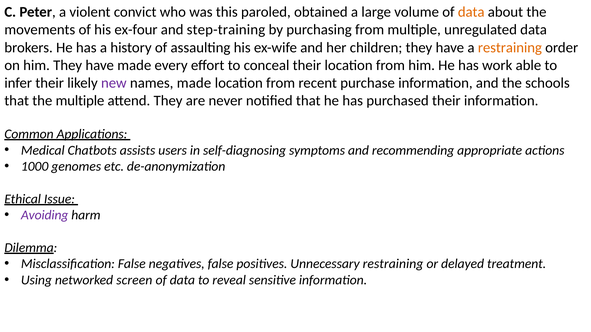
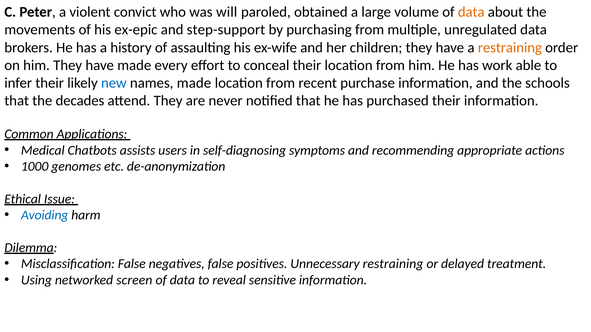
this: this -> will (227, 12)
ex-four: ex-four -> ex-epic (136, 30)
step-training: step-training -> step-support (226, 30)
new colour: purple -> blue (114, 83)
the multiple: multiple -> decades (80, 101)
Avoiding colour: purple -> blue (45, 215)
